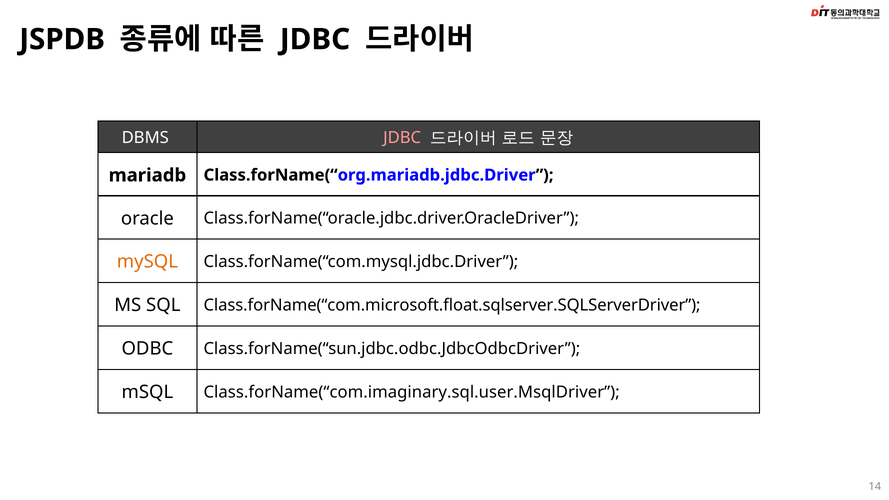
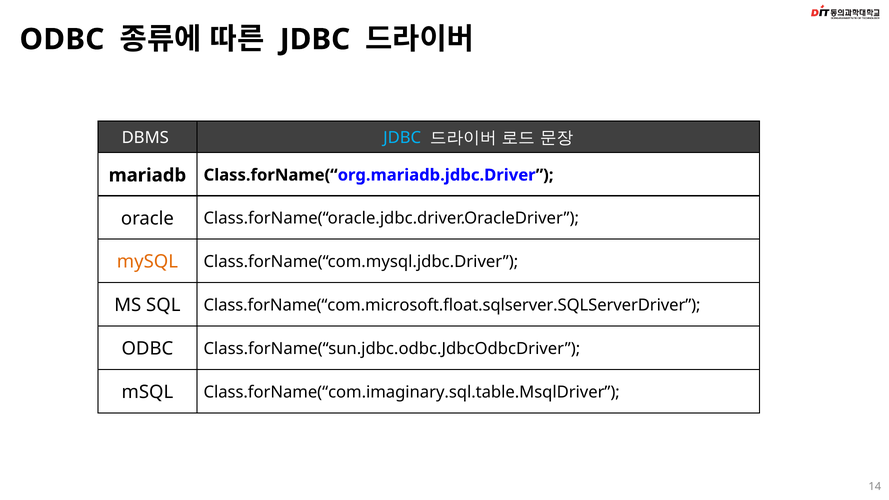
JSPDB: JSPDB -> ODBC (62, 39)
JDBC colour: pink -> light blue (402, 138)
Class.forName(“com.imaginary.sql.user.MsqlDriver: Class.forName(“com.imaginary.sql.user.MsqlDriver -> Class.forName(“com.imaginary.sql.table.MsqlDriver (412, 392)
